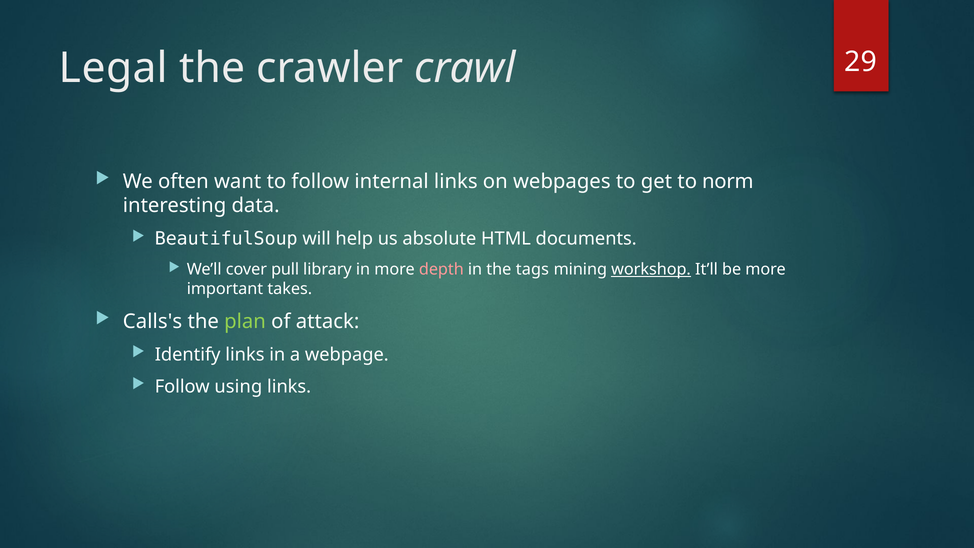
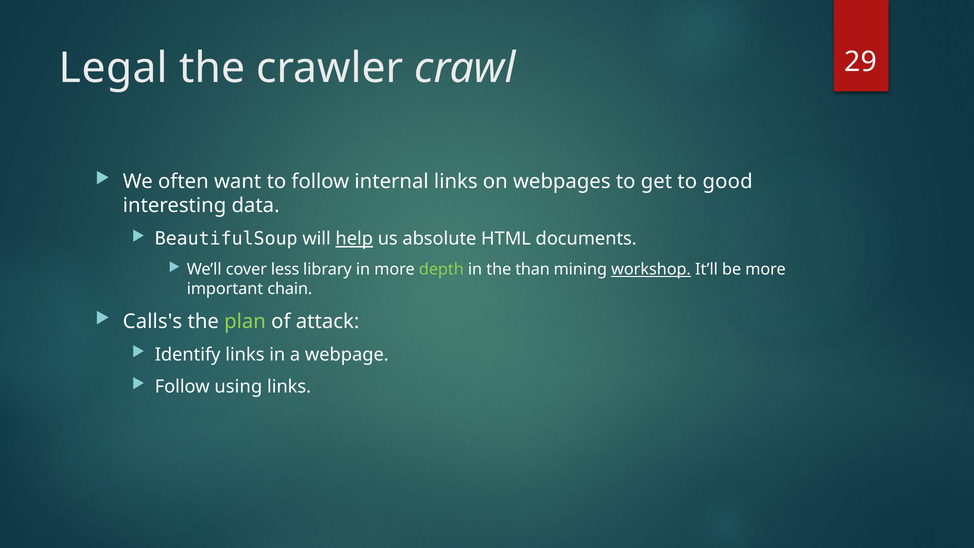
norm: norm -> good (728, 181)
help underline: none -> present (354, 239)
pull: pull -> less (285, 270)
depth colour: pink -> light green (441, 270)
tags: tags -> than (533, 270)
takes: takes -> chain (290, 289)
